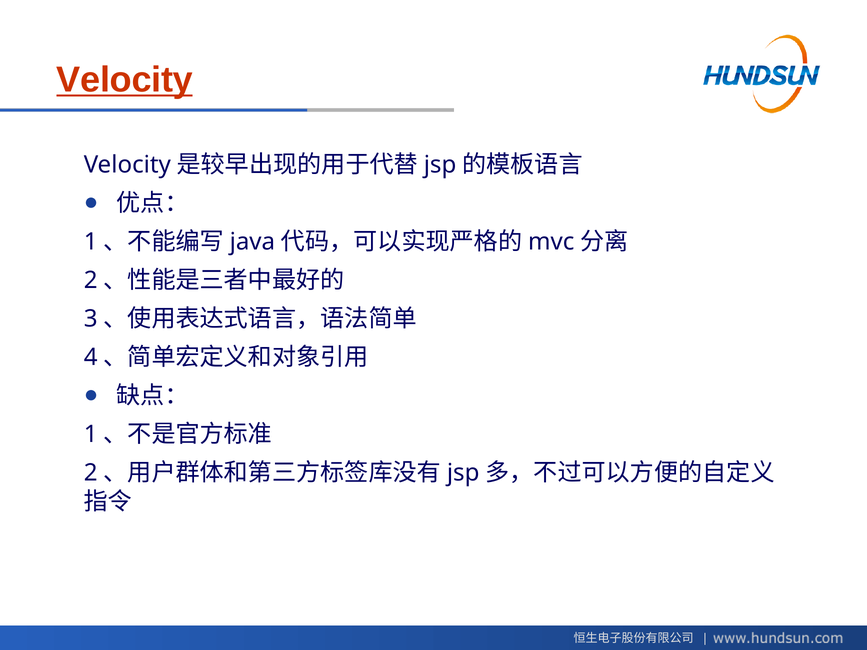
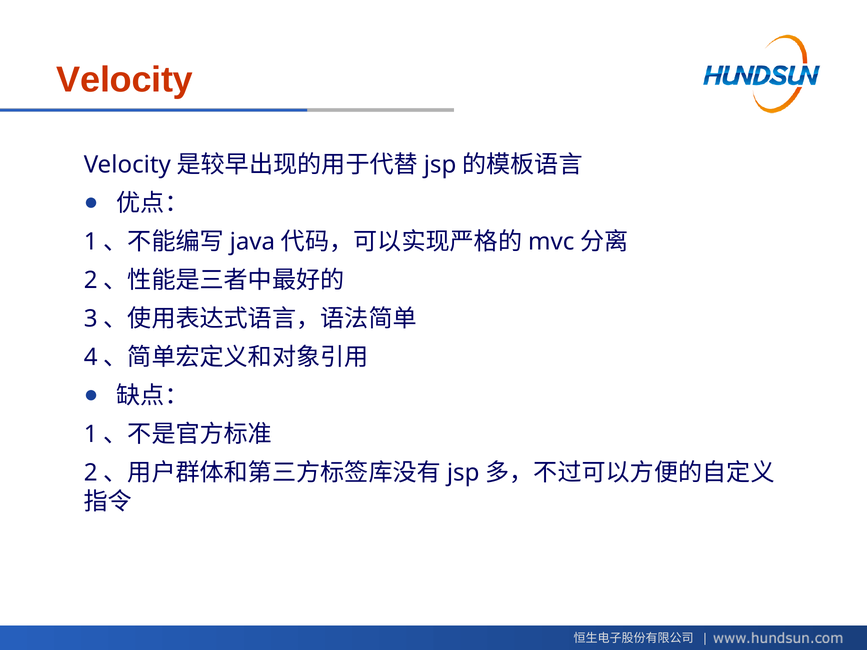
Velocity underline: present -> none (125, 80)
